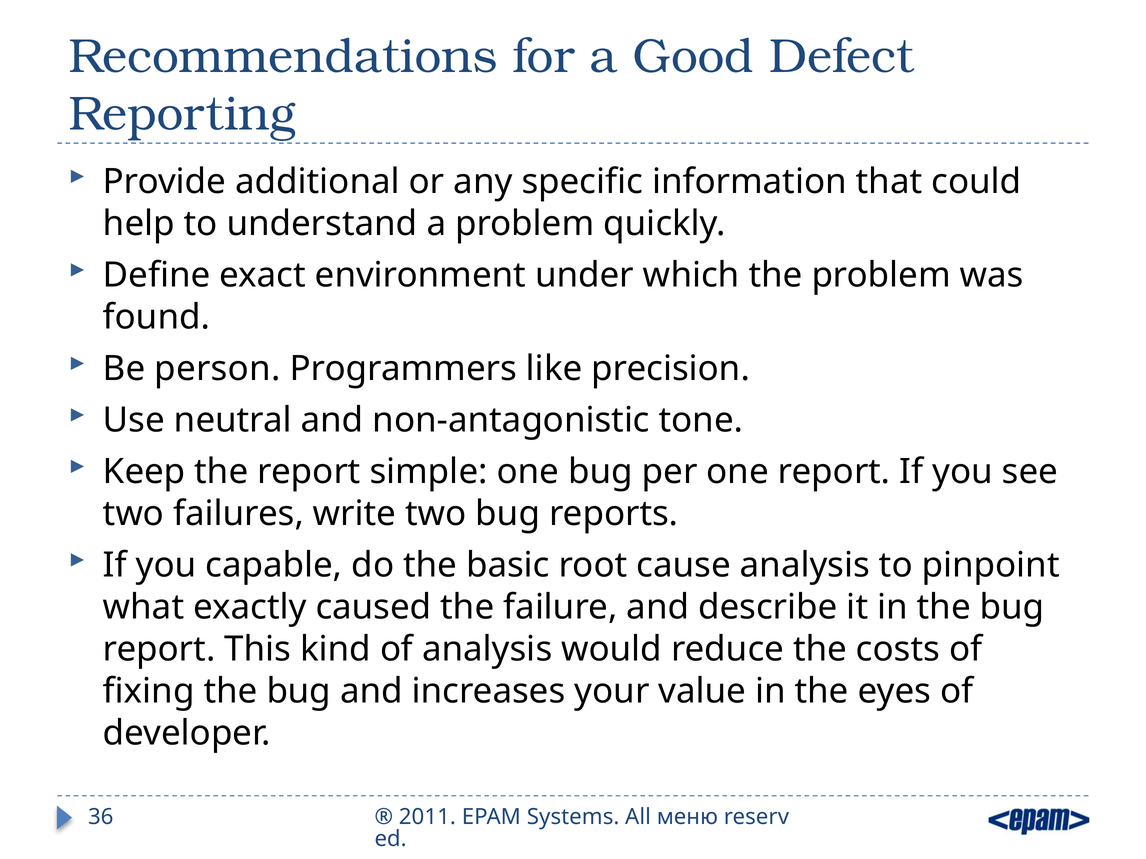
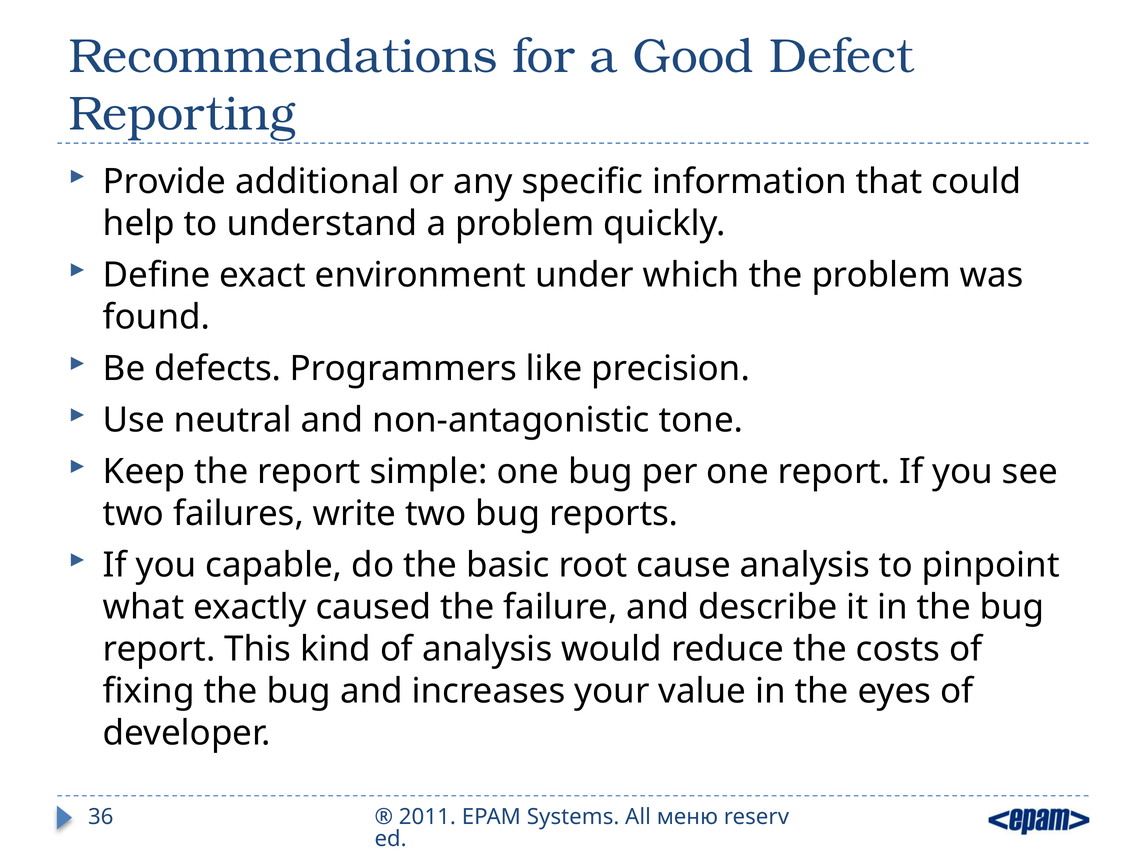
person: person -> defects (218, 369)
